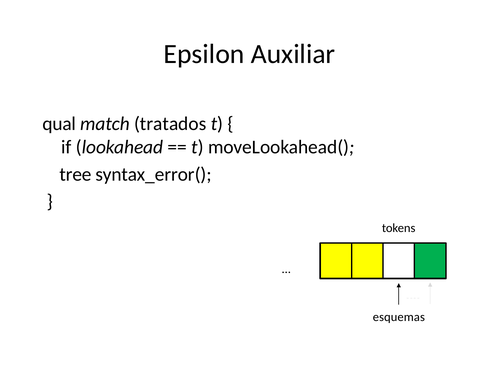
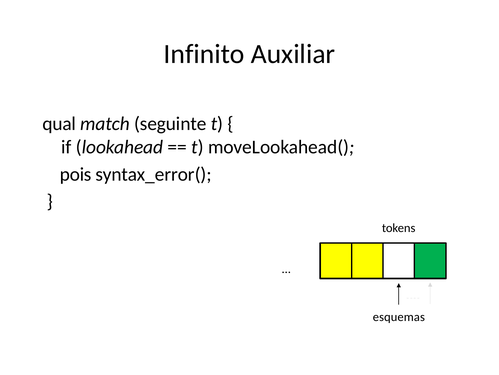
Epsilon: Epsilon -> Infinito (204, 54)
tratados: tratados -> seguinte (170, 124)
tree: tree -> pois (76, 174)
